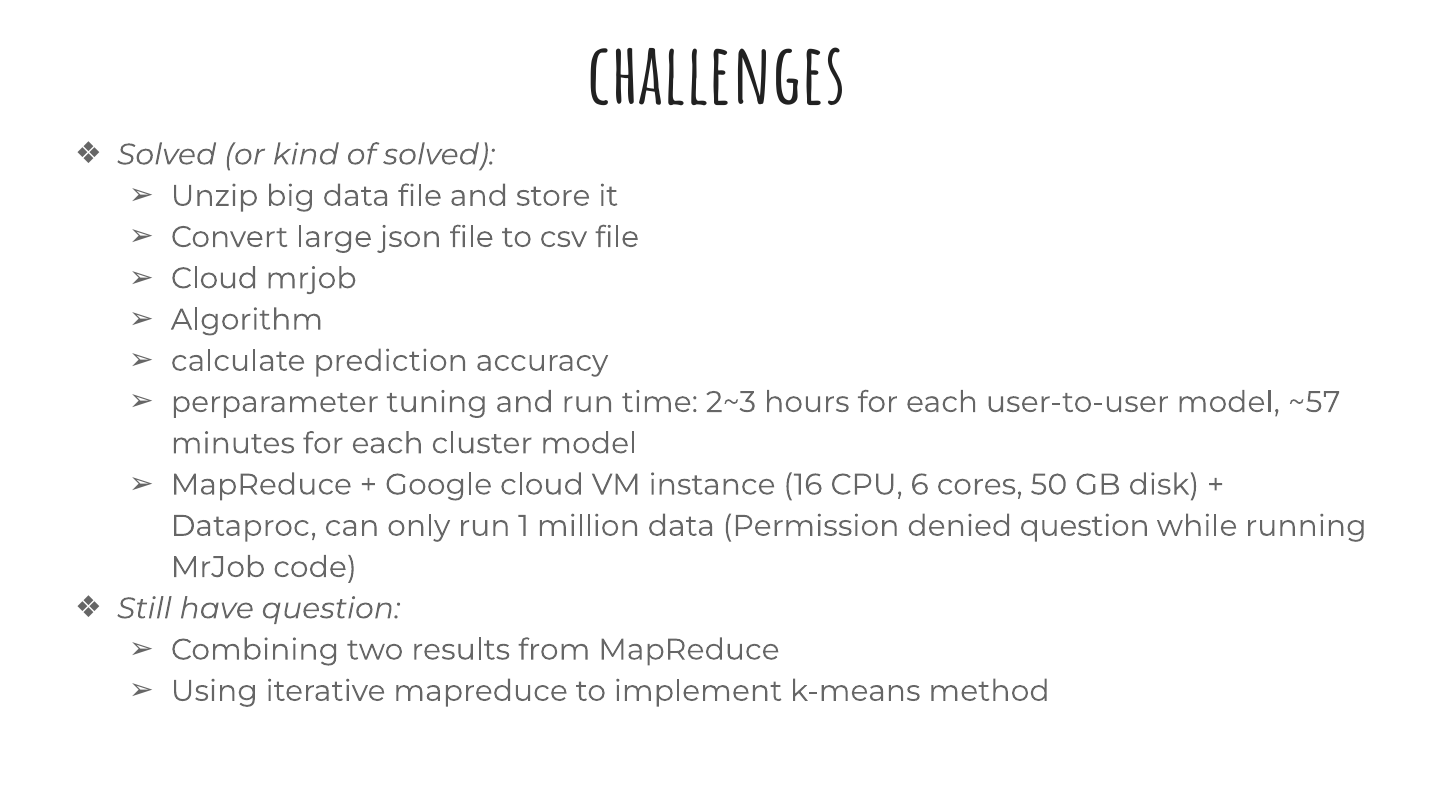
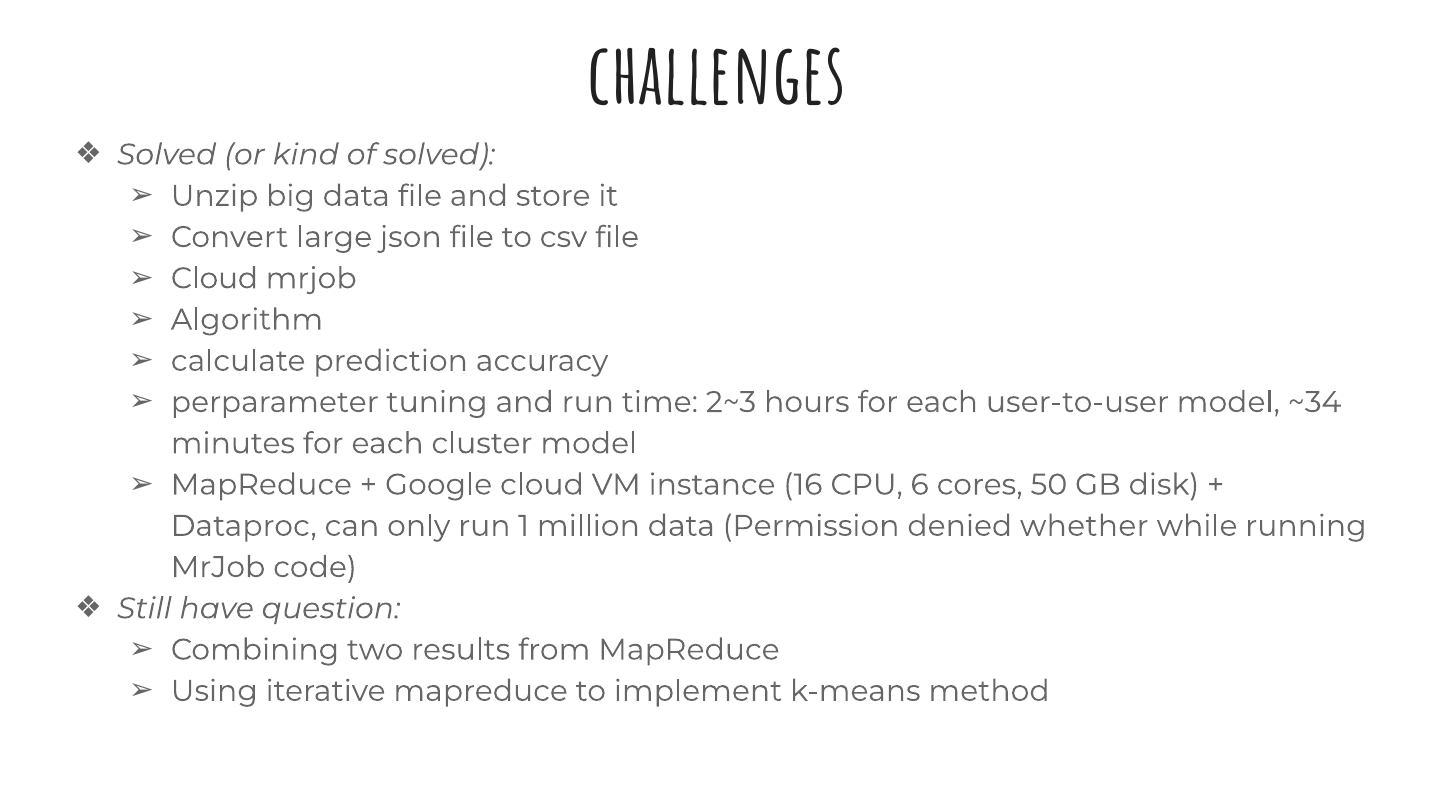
~57: ~57 -> ~34 (1314, 402)
denied question: question -> whether (1084, 526)
